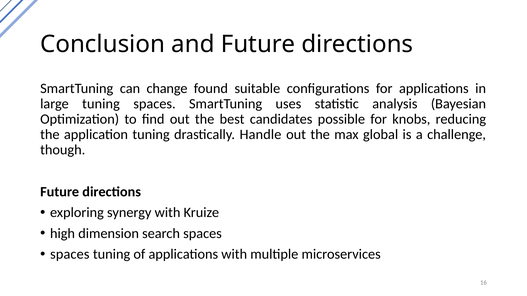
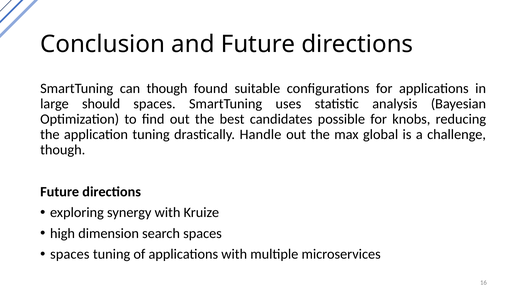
can change: change -> though (167, 89)
large tuning: tuning -> should (101, 104)
